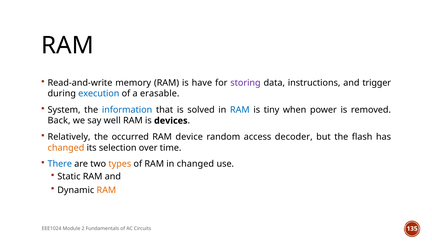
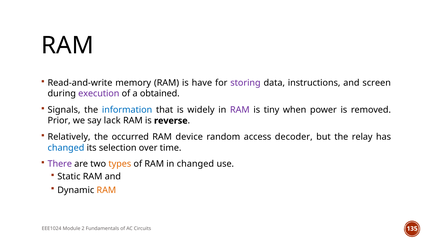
trigger: trigger -> screen (377, 83)
execution colour: blue -> purple (99, 94)
erasable: erasable -> obtained (160, 94)
System: System -> Signals (64, 110)
solved: solved -> widely (201, 110)
RAM colour: blue -> purple (240, 110)
Back: Back -> Prior (59, 121)
well: well -> lack (112, 121)
devices: devices -> reverse (171, 121)
flash: flash -> relay (362, 137)
changed colour: orange -> blue (66, 148)
There colour: blue -> purple (60, 164)
